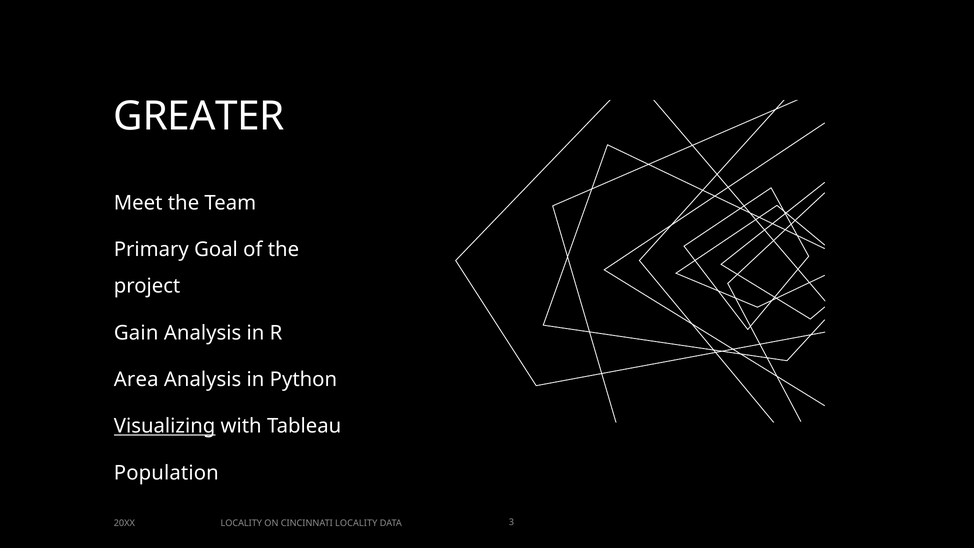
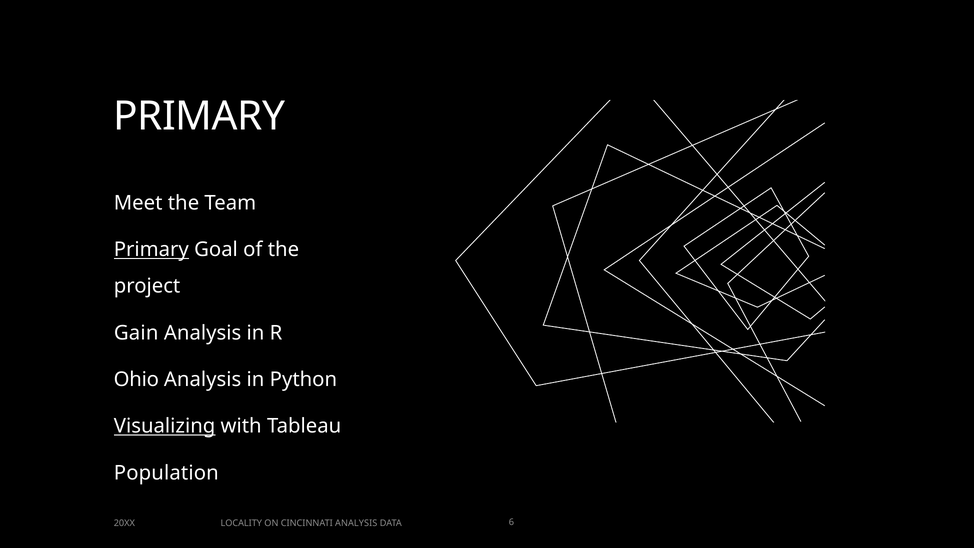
GREATER: GREATER -> PRIMARY (199, 116)
Primary underline: none -> present (151, 250)
Area: Area -> Ohio (136, 379)
CINCINNATI LOCALITY: LOCALITY -> ANALYSIS (356, 523)
3: 3 -> 6 (511, 522)
